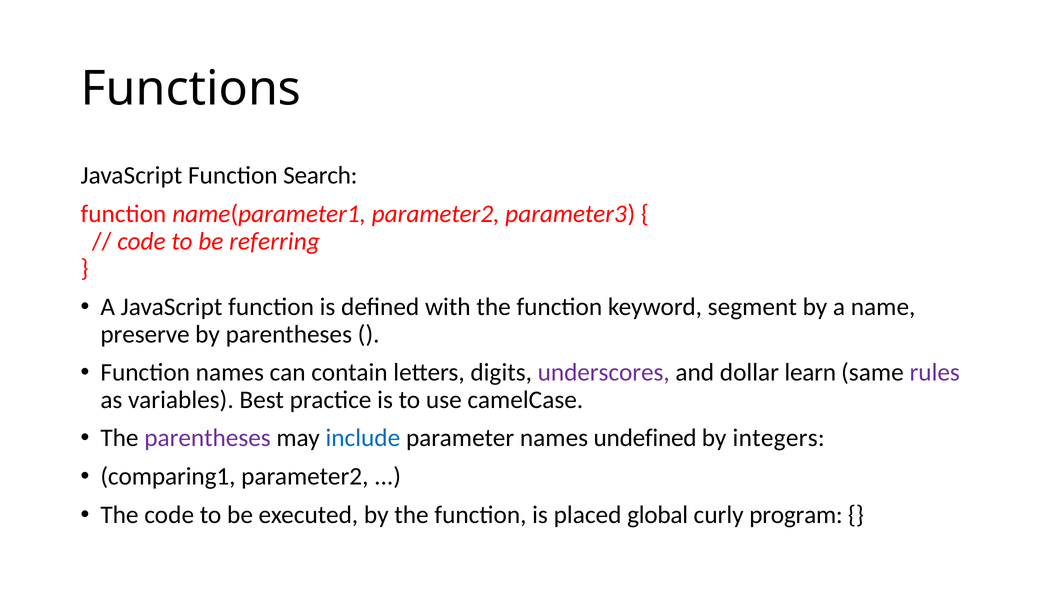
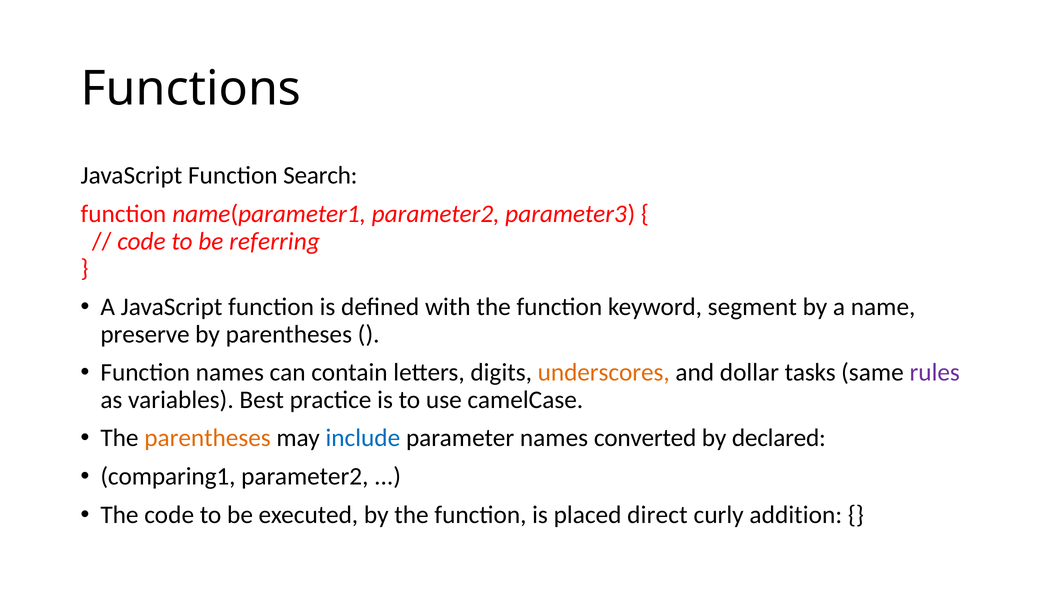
underscores colour: purple -> orange (604, 373)
learn: learn -> tasks (810, 373)
parentheses colour: purple -> orange (208, 439)
undefined: undefined -> converted (645, 439)
integers: integers -> declared (779, 439)
global: global -> direct (657, 515)
program: program -> addition (796, 515)
